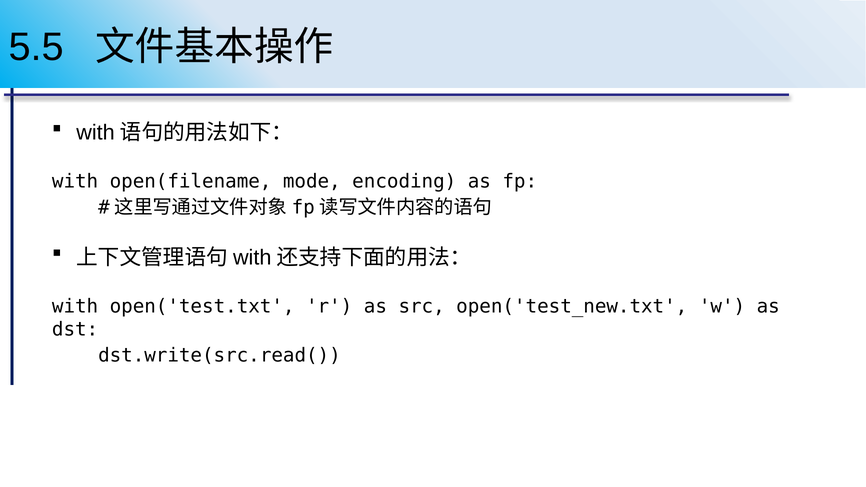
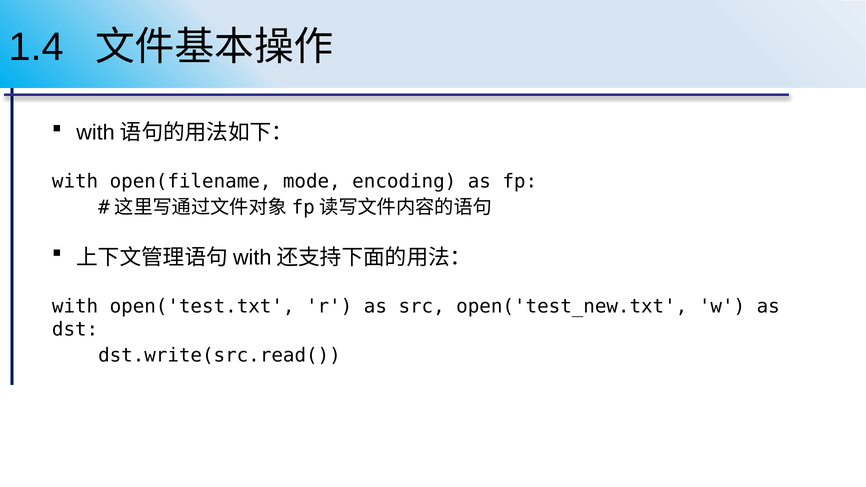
5.5: 5.5 -> 1.4 (36, 47)
